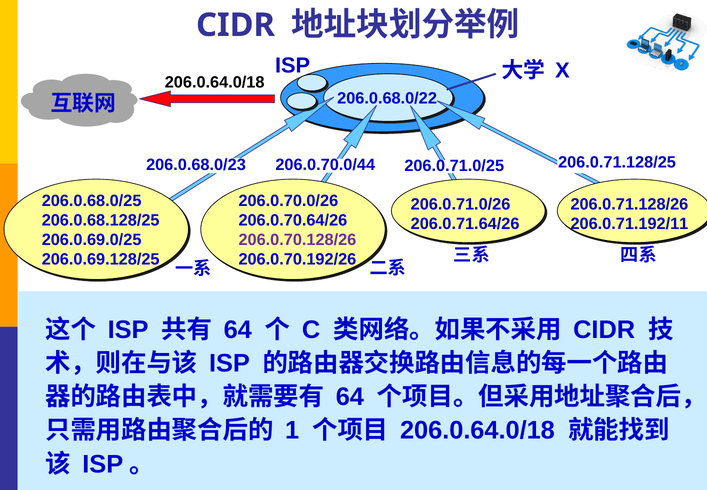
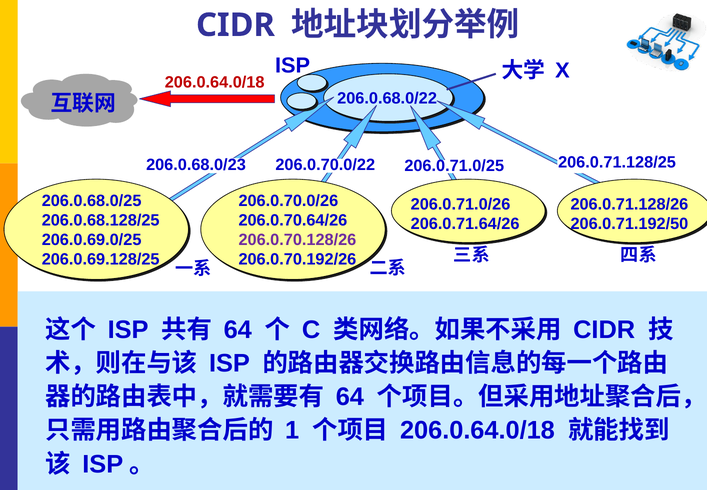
206.0.64.0/18 colour: black -> red (215, 83)
206.0.70.0/44: 206.0.70.0/44 -> 206.0.70.0/22 (325, 165)
206.0.71.192/11: 206.0.71.192/11 -> 206.0.71.192/50 (629, 224)
